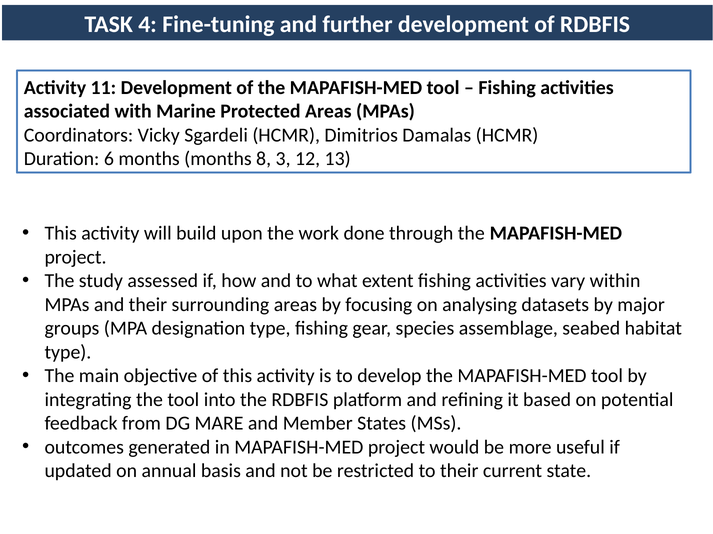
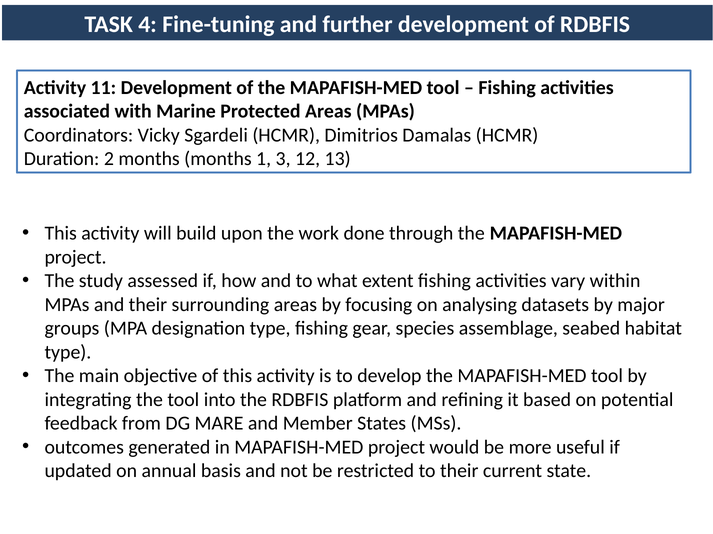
6: 6 -> 2 (109, 159)
8: 8 -> 1 (264, 159)
